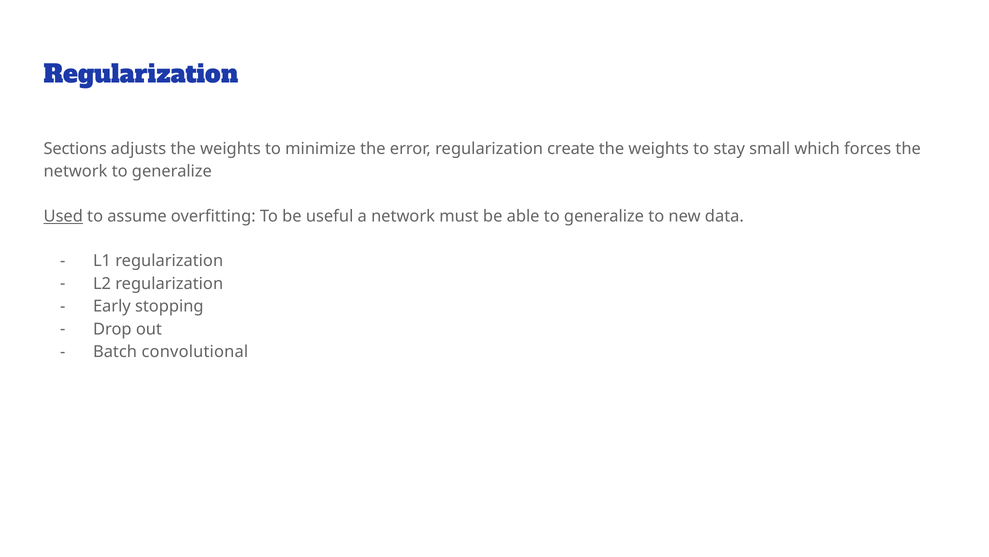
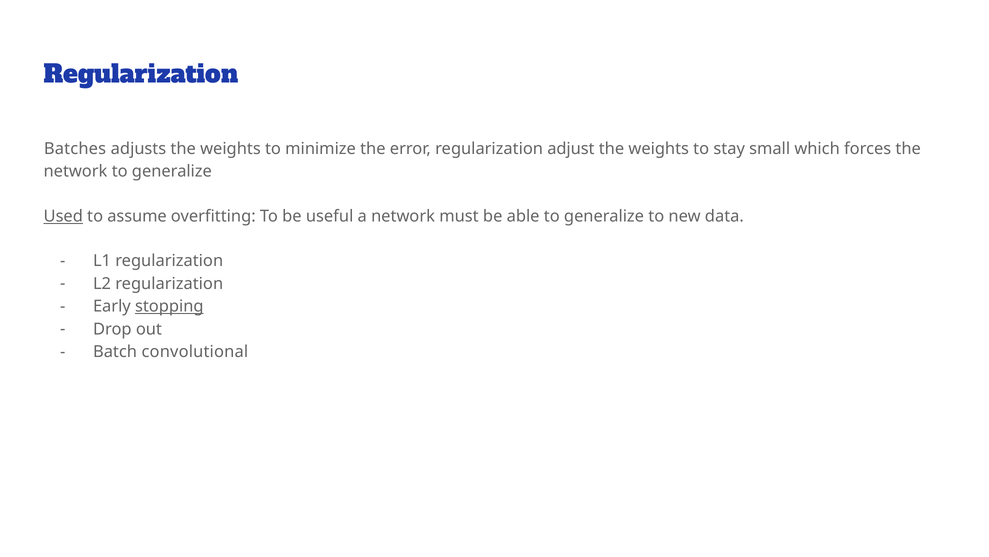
Sections: Sections -> Batches (75, 149)
create: create -> adjust (571, 149)
stopping underline: none -> present (169, 306)
